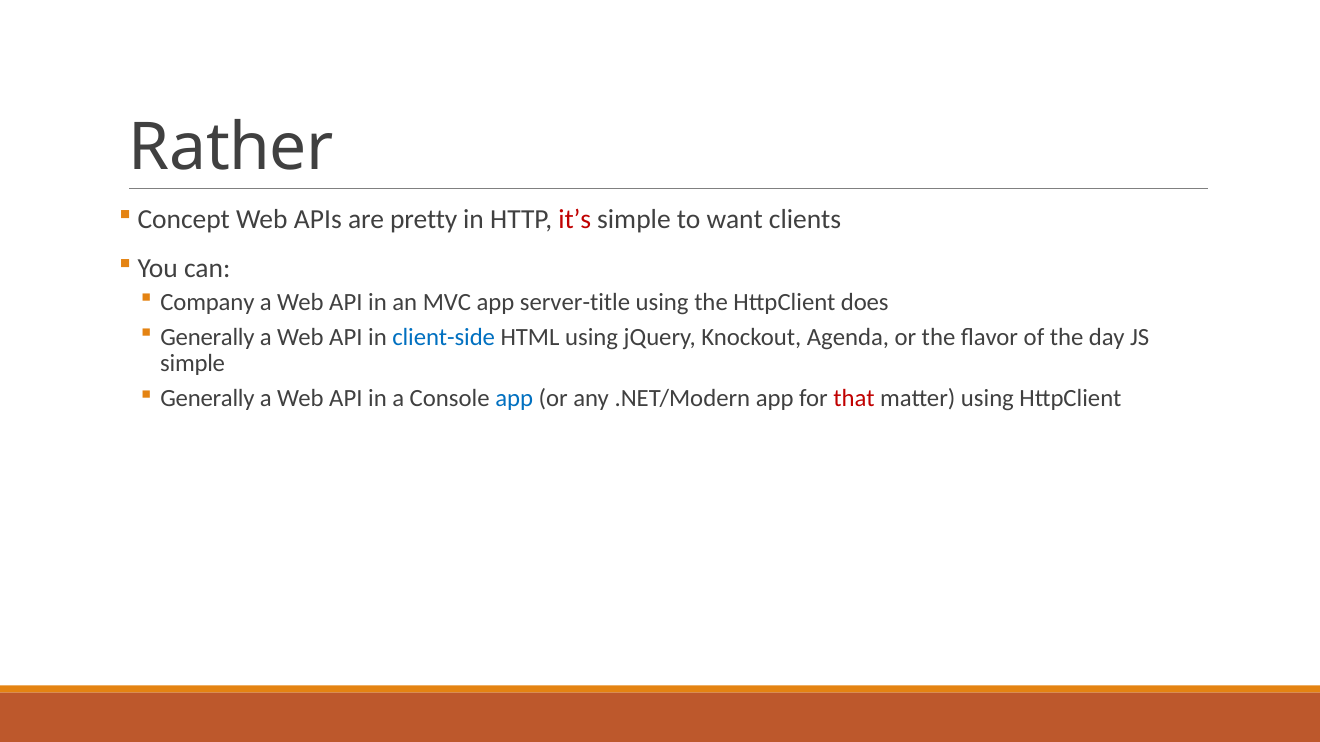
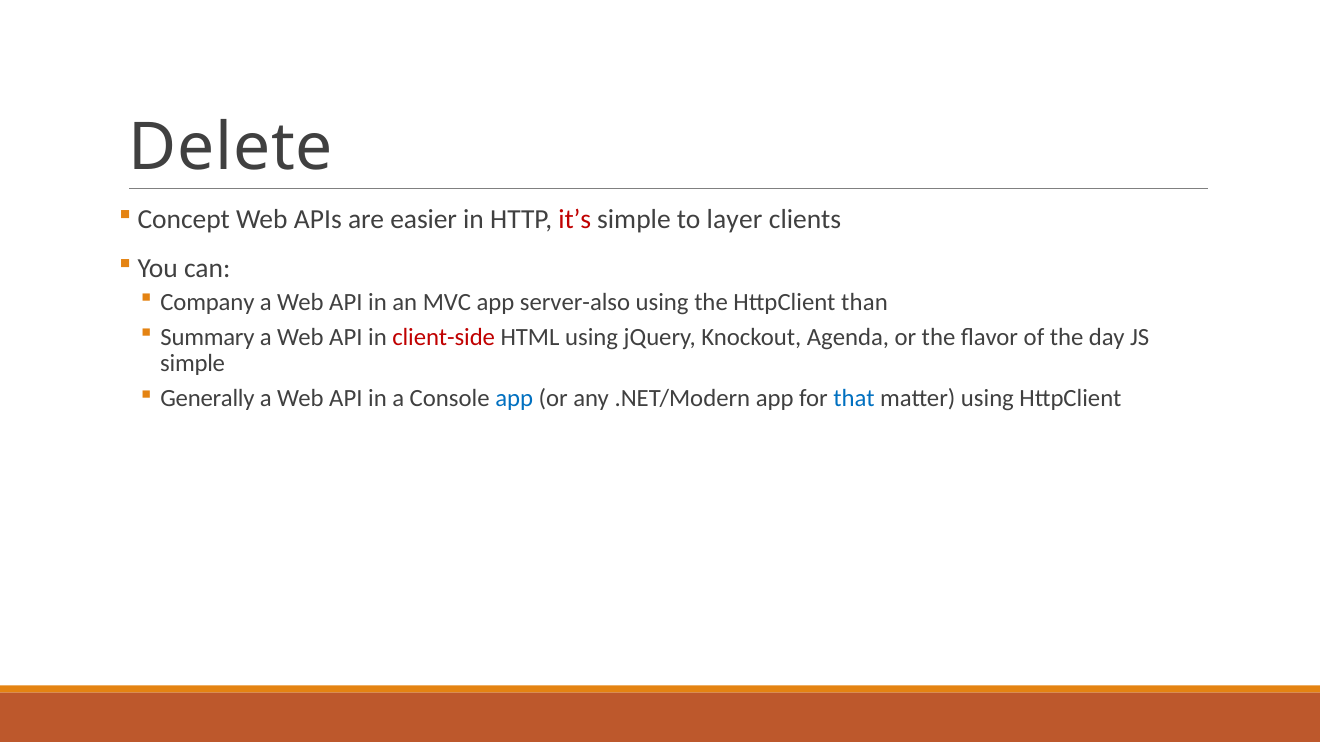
Rather: Rather -> Delete (231, 148)
pretty: pretty -> easier (424, 220)
want: want -> layer (735, 220)
server-title: server-title -> server-also (575, 302)
does: does -> than (864, 302)
Generally: Generally -> Summary (207, 337)
client-side colour: blue -> red (444, 337)
that colour: red -> blue (854, 399)
